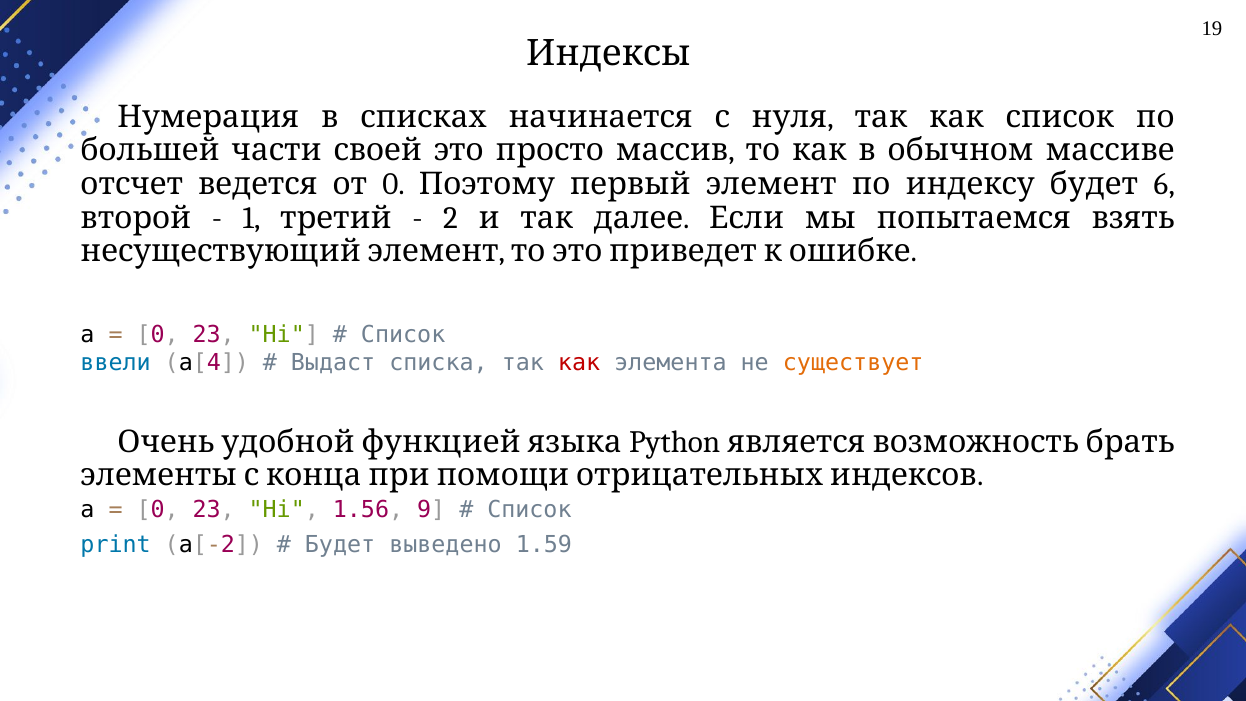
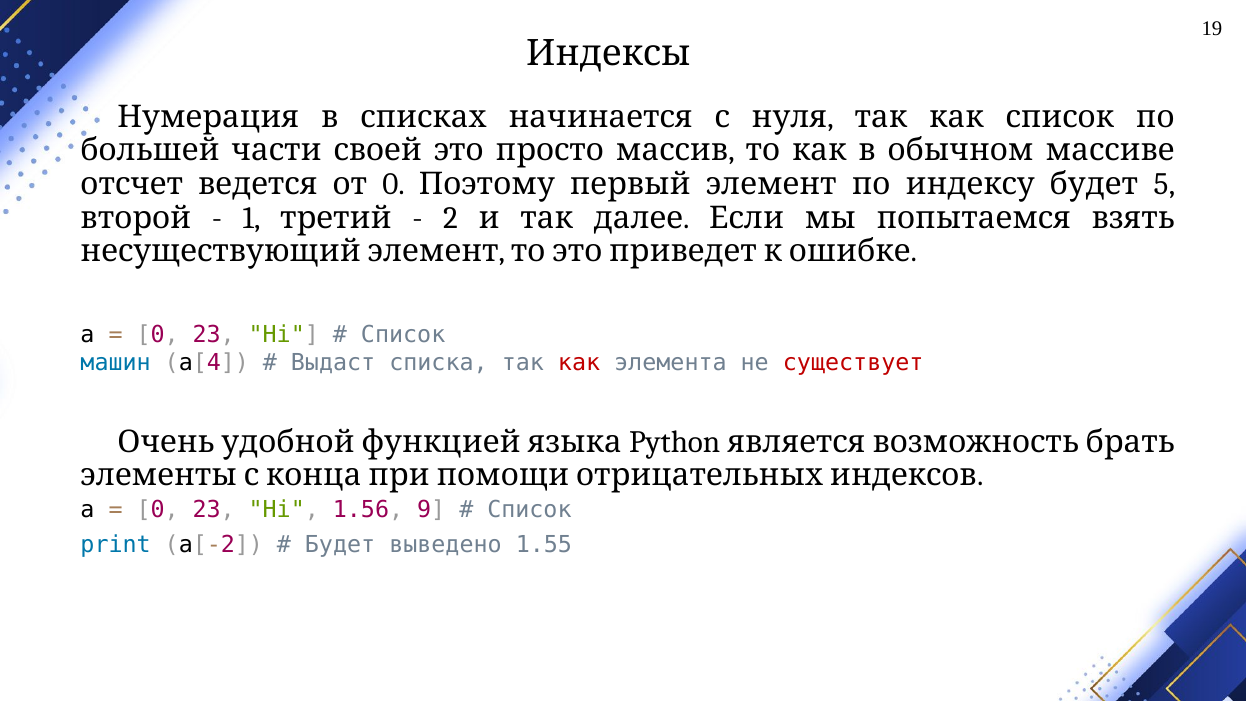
6: 6 -> 5 (1164, 184)
ввели: ввели -> машин (116, 362)
существует colour: orange -> red (853, 362)
1.59: 1.59 -> 1.55 (544, 545)
